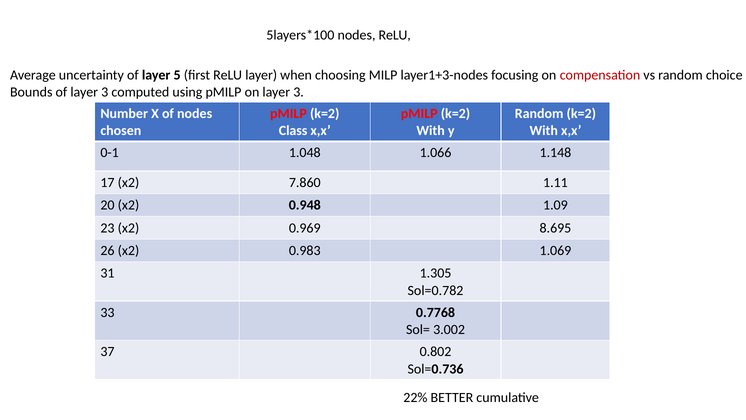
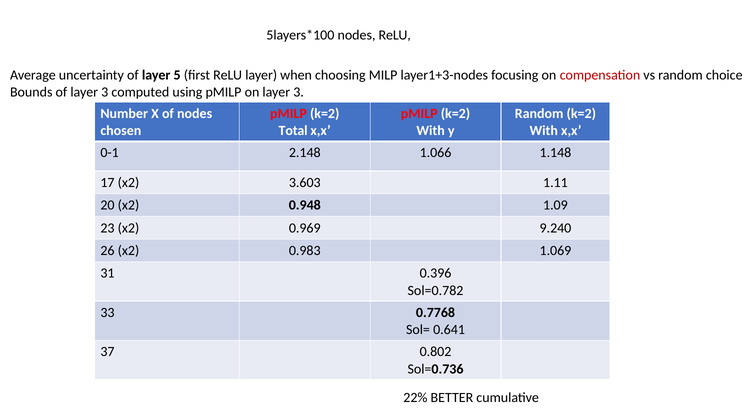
Class: Class -> Total (293, 131)
1.048: 1.048 -> 2.148 (305, 153)
7.860: 7.860 -> 3.603 (305, 182)
8.695: 8.695 -> 9.240 (555, 228)
1.305: 1.305 -> 0.396 (436, 273)
3.002: 3.002 -> 0.641 (449, 329)
